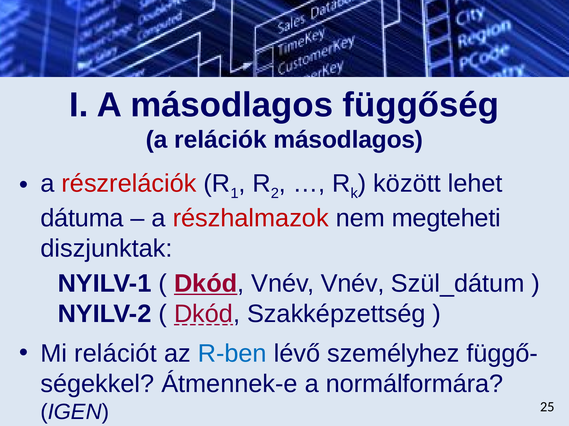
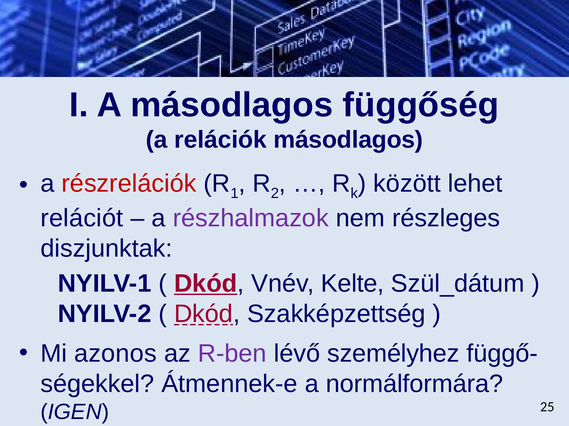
dátuma: dátuma -> relációt (82, 218)
részhalmazok colour: red -> purple (251, 218)
megteheti: megteheti -> részleges (446, 218)
Vnév Vnév: Vnév -> Kelte (353, 284)
relációt: relációt -> azonos (115, 354)
R-ben colour: blue -> purple (232, 354)
